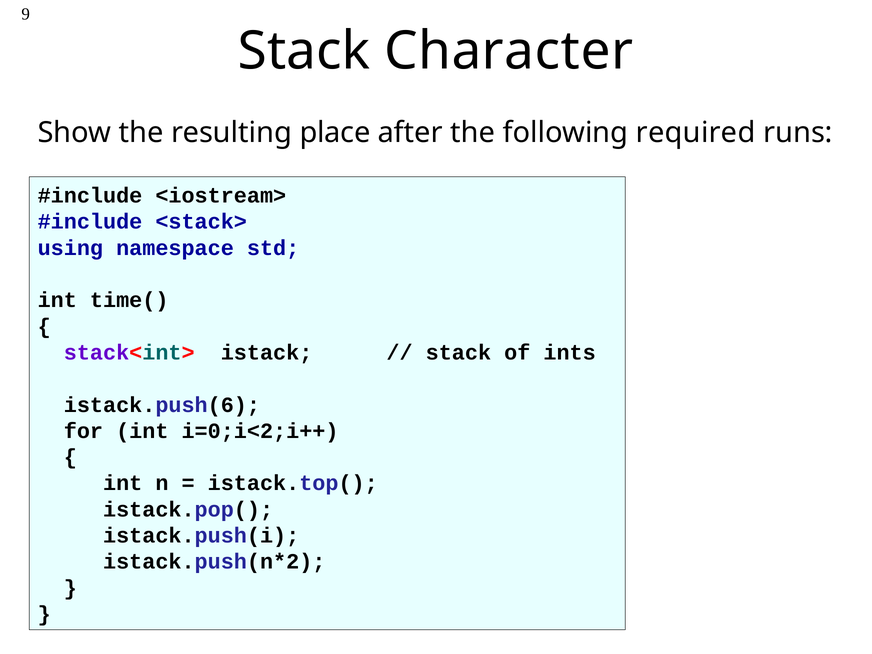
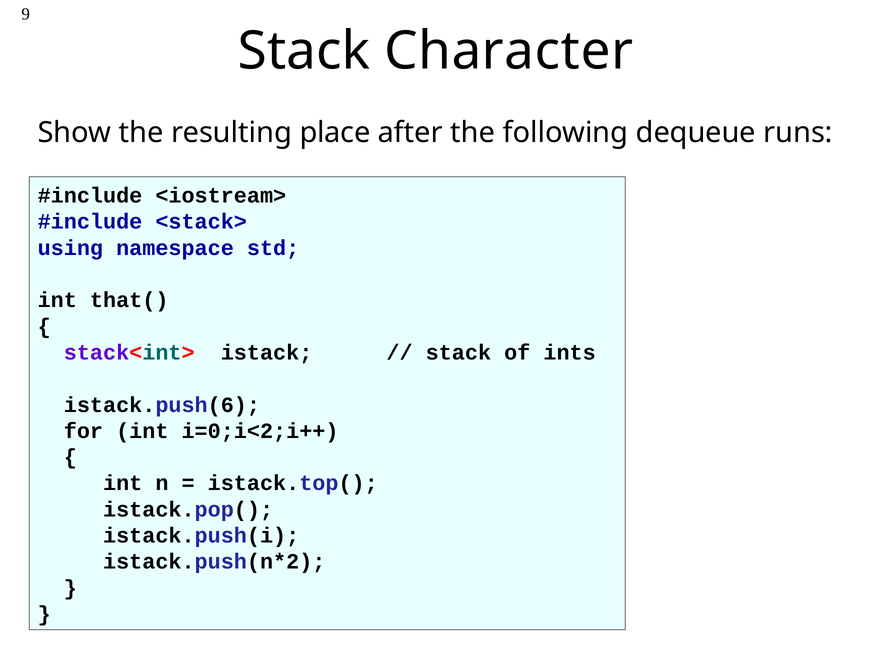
required: required -> dequeue (696, 133)
time(: time( -> that( (129, 300)
